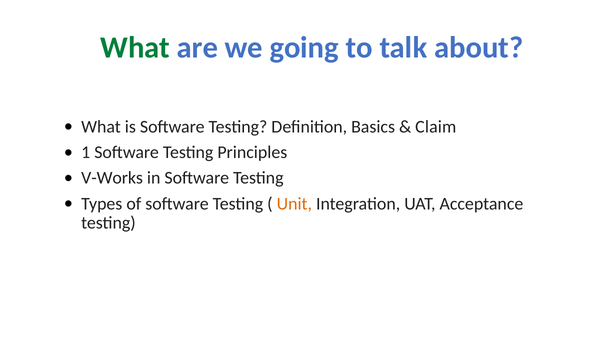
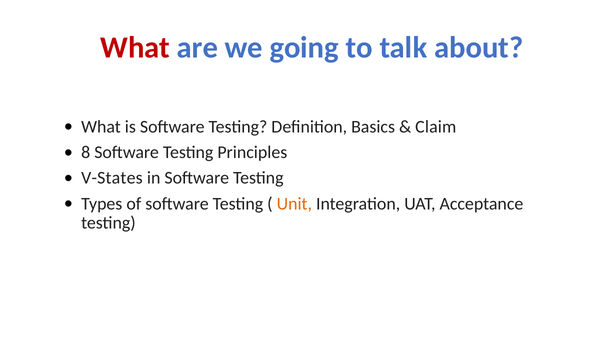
What colour: green -> red (135, 48)
1: 1 -> 8 (86, 152)
V-Works: V-Works -> V-States (112, 178)
